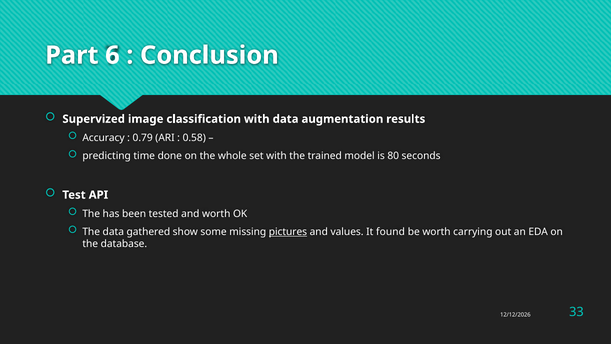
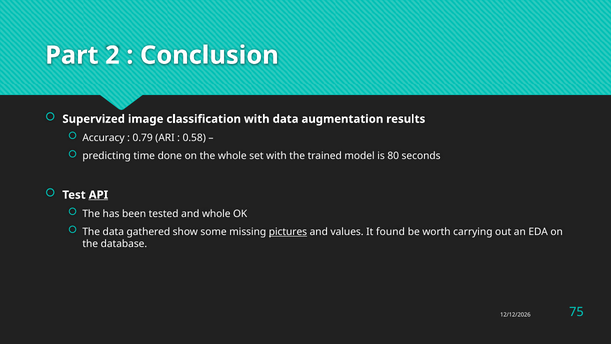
6: 6 -> 2 (112, 55)
API underline: none -> present (98, 195)
and worth: worth -> whole (216, 213)
33: 33 -> 75 (576, 312)
